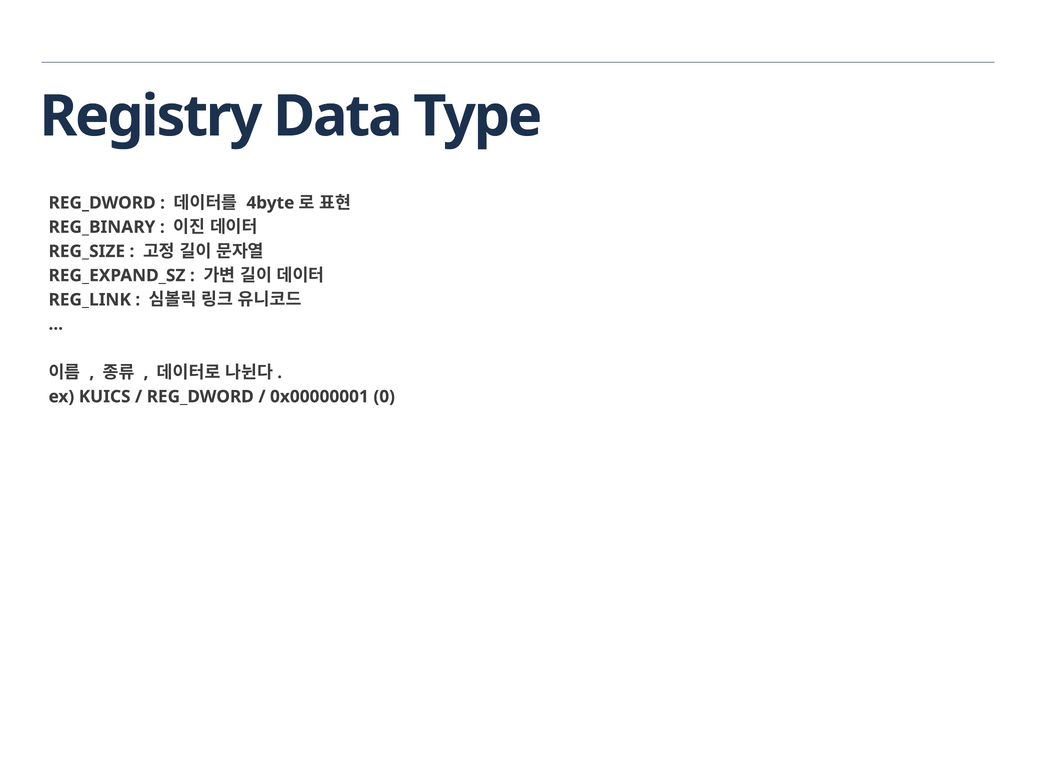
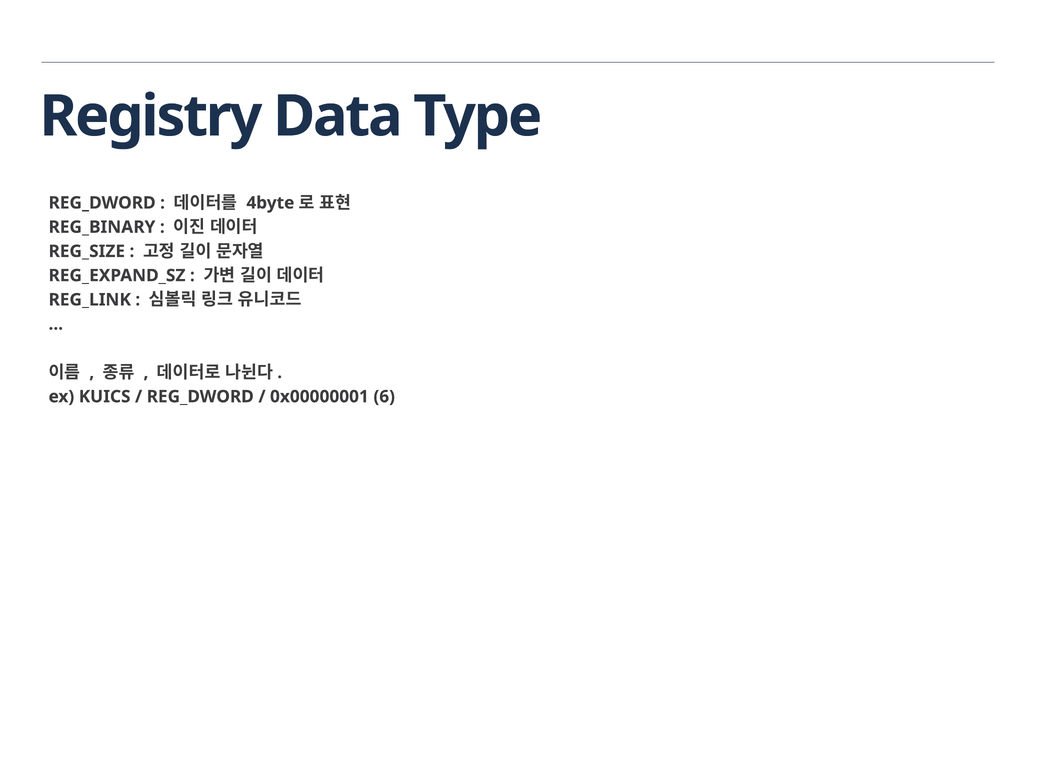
0: 0 -> 6 (384, 396)
